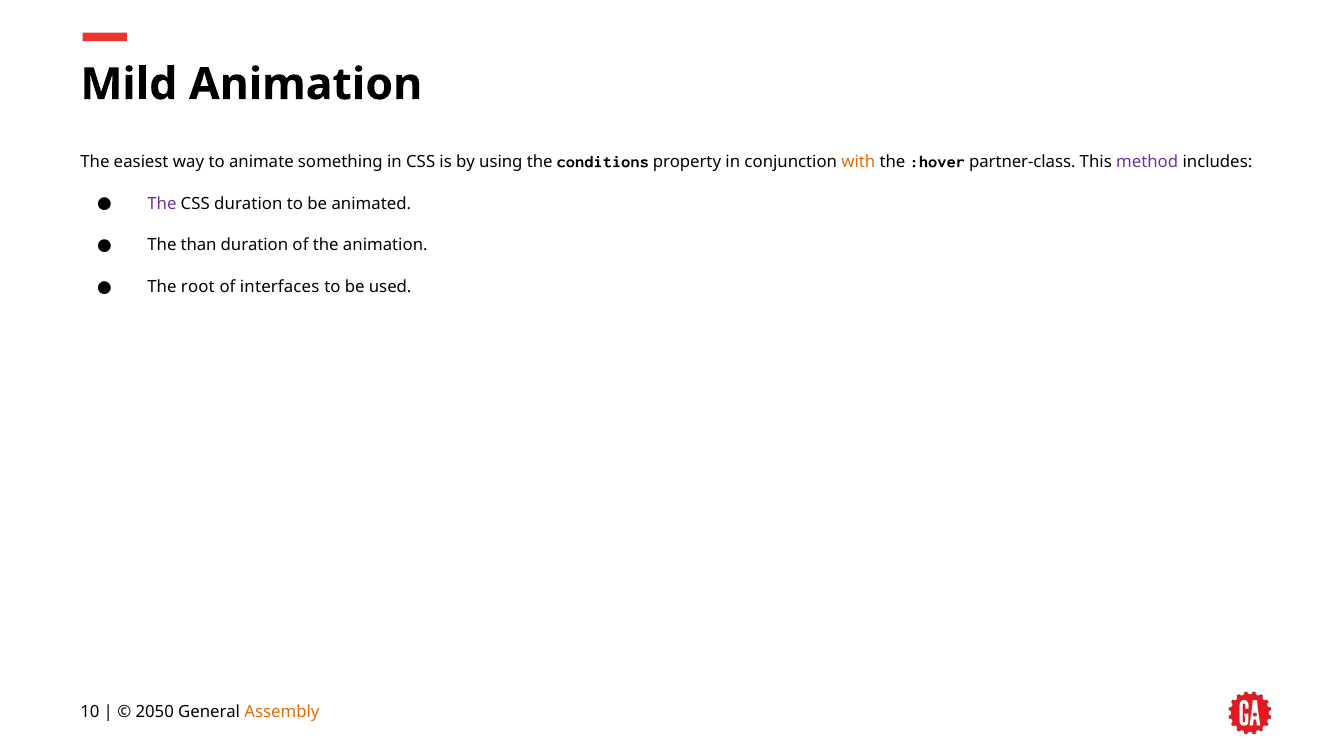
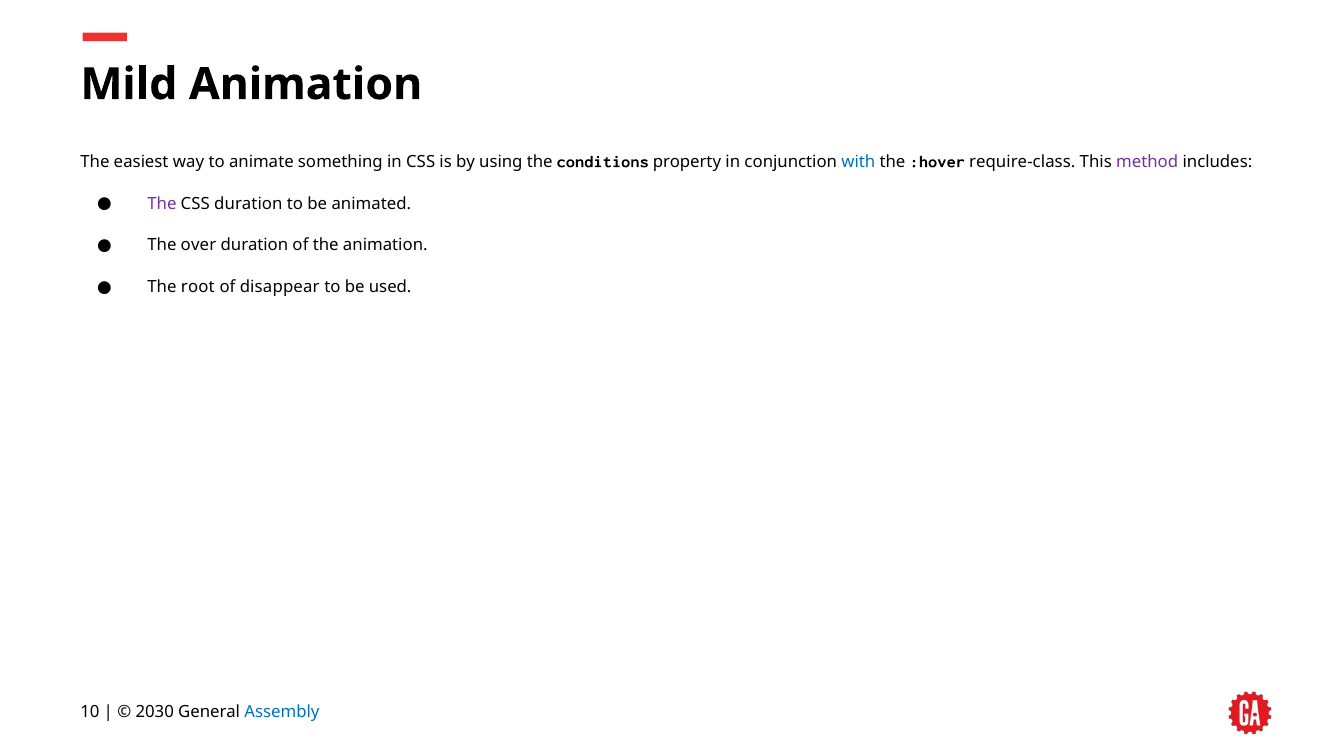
with colour: orange -> blue (858, 162)
partner-class: partner-class -> require-class (1022, 162)
than: than -> over (198, 245)
interfaces: interfaces -> disappear (280, 287)
2050: 2050 -> 2030 (155, 712)
Assembly colour: orange -> blue (282, 712)
